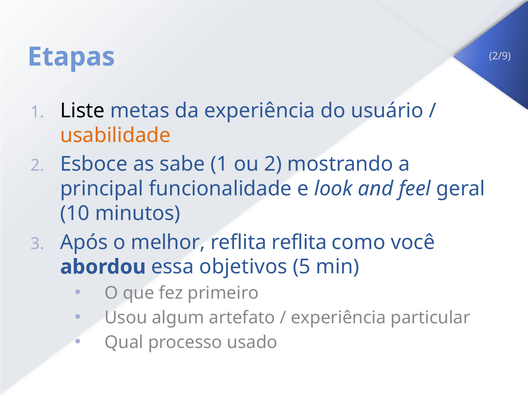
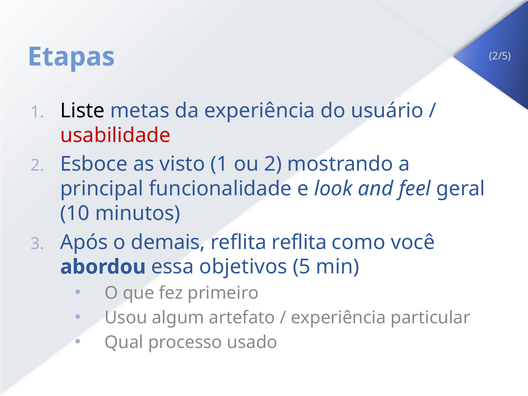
2/9: 2/9 -> 2/5 (500, 56)
usabilidade colour: orange -> red (115, 135)
sabe: sabe -> visto (182, 164)
melhor: melhor -> demais (168, 242)
